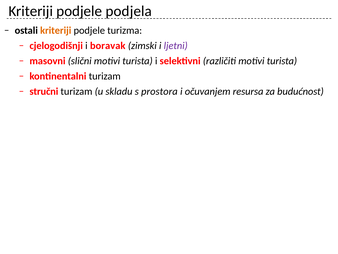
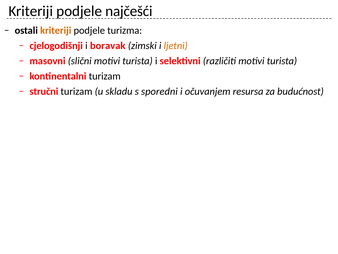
podjela: podjela -> najčešći (129, 11)
ljetni colour: purple -> orange (176, 46)
prostora: prostora -> sporedni (159, 91)
